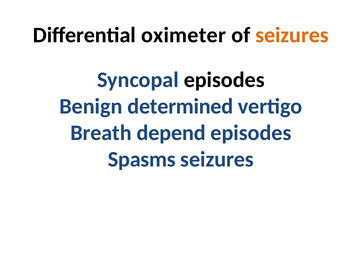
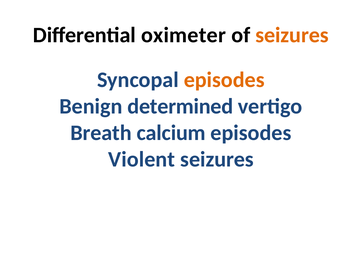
episodes colour: black -> orange (224, 80)
depend: depend -> calcium (171, 133)
Spasms: Spasms -> Violent (142, 160)
